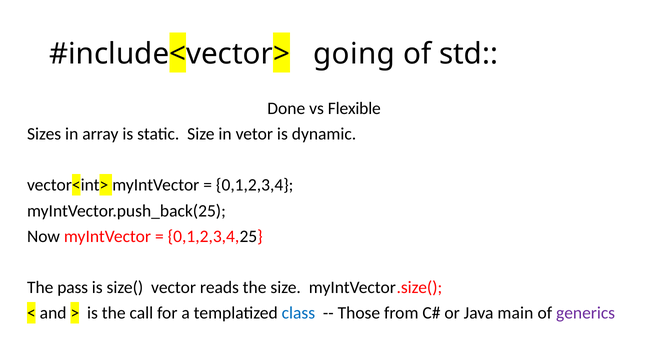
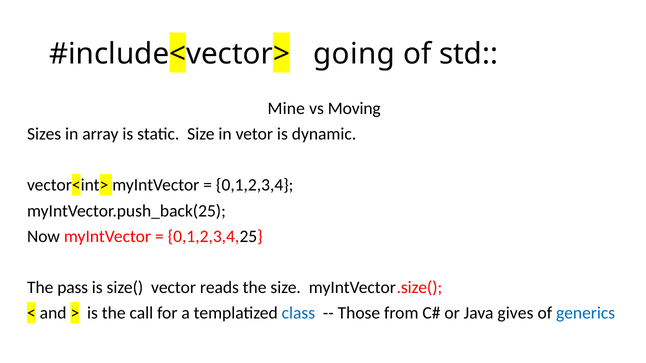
Done: Done -> Mine (286, 108)
Flexible: Flexible -> Moving (354, 108)
main: main -> gives (515, 313)
generics colour: purple -> blue (586, 313)
